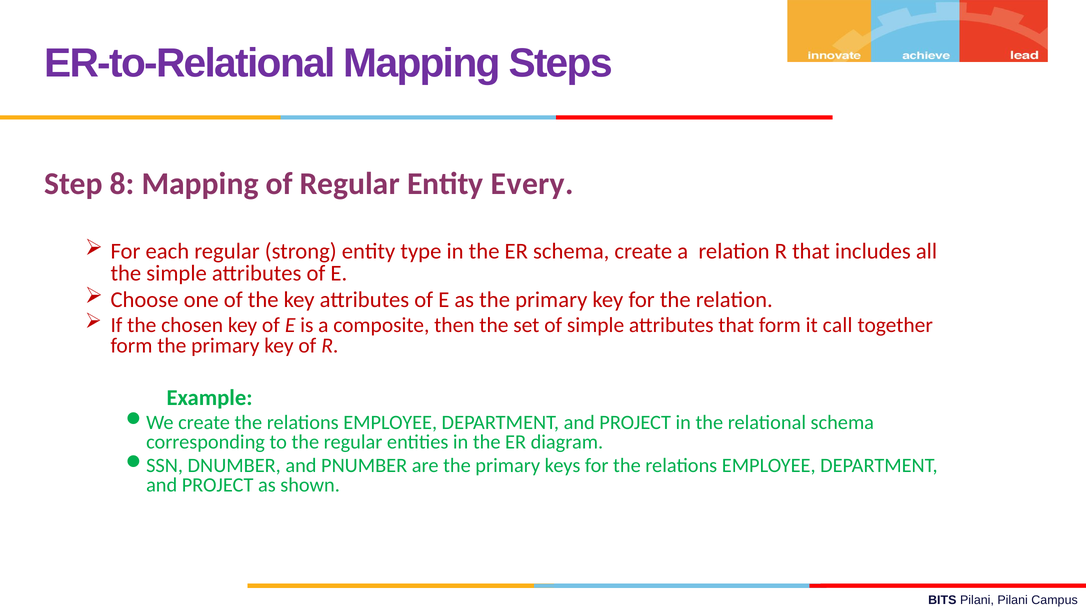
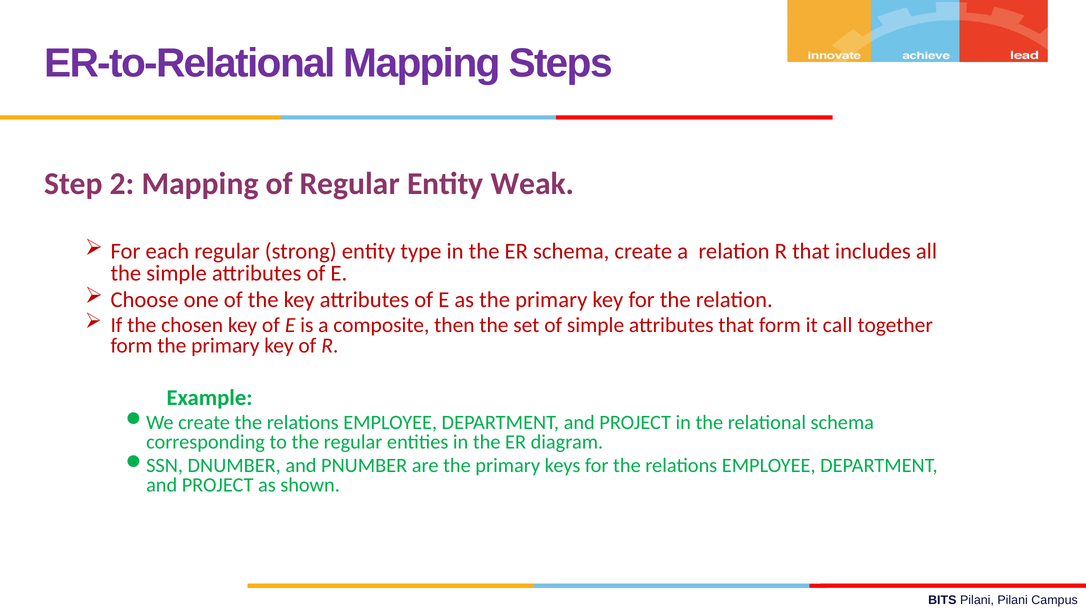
8: 8 -> 2 (122, 184)
Every: Every -> Weak (532, 184)
